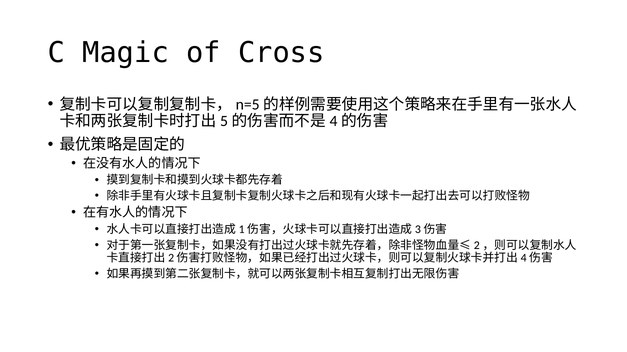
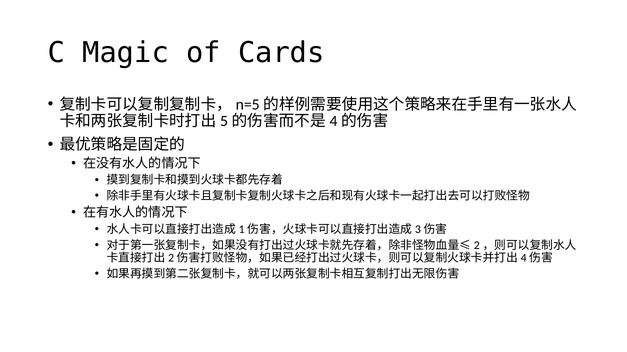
Cross: Cross -> Cards (281, 53)
